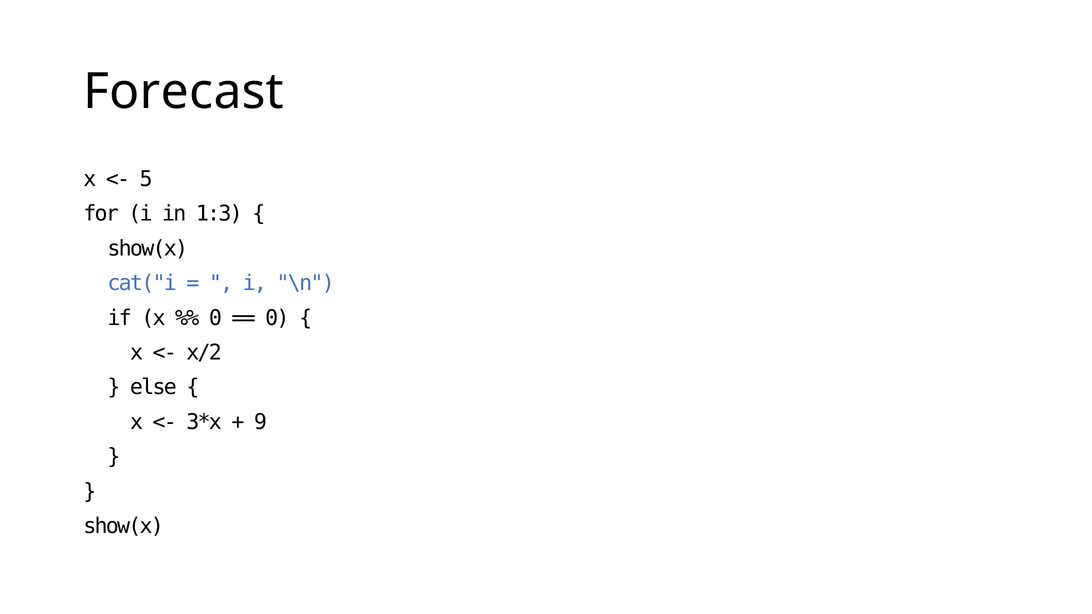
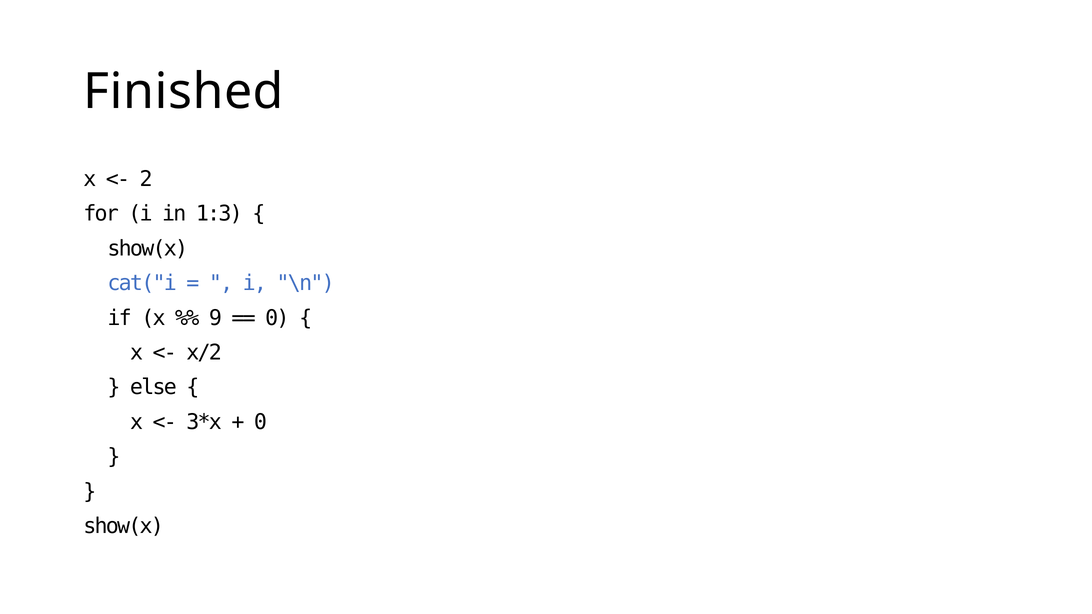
Forecast: Forecast -> Finished (184, 92)
5: 5 -> 2 (146, 179)
0: 0 -> 9 (215, 318)
9: 9 -> 0 (260, 422)
